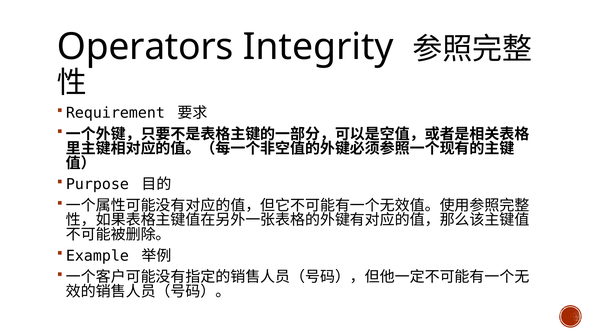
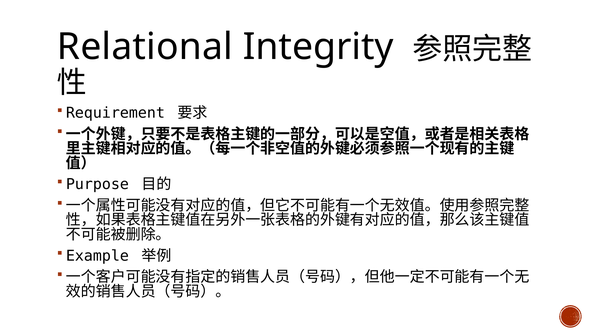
Operators: Operators -> Relational (145, 47)
